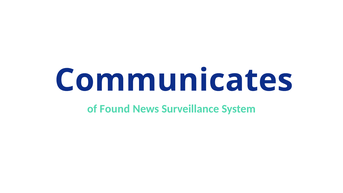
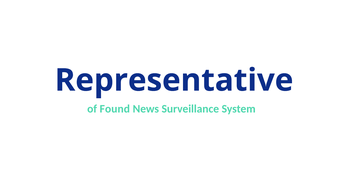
Communicates: Communicates -> Representative (174, 80)
